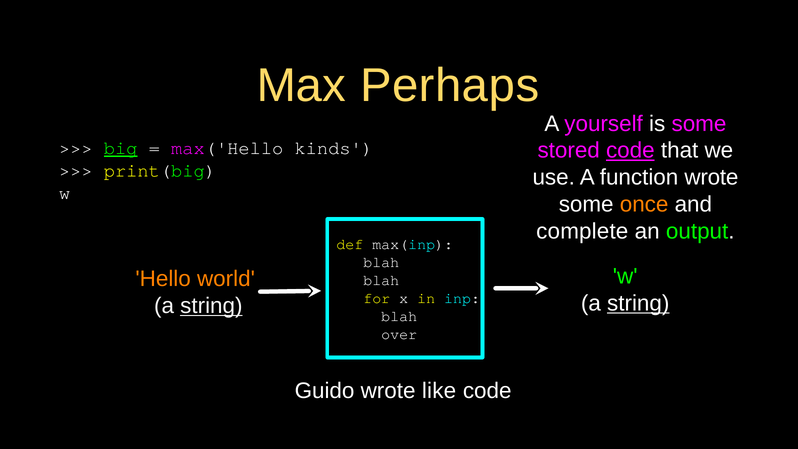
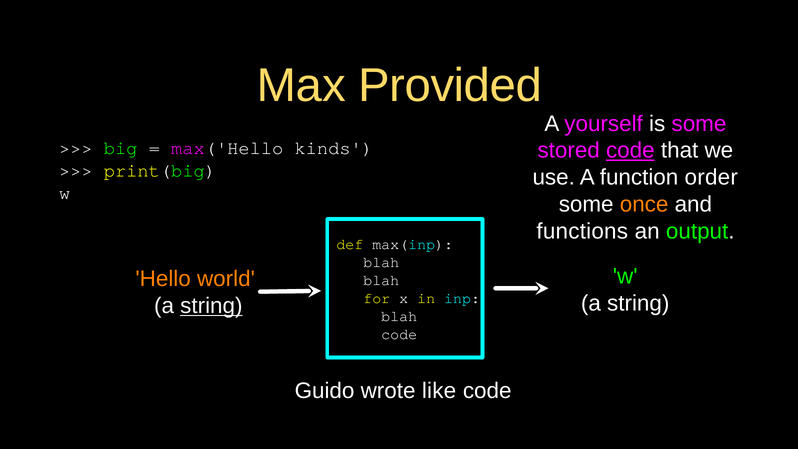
Perhaps: Perhaps -> Provided (450, 85)
big underline: present -> none (121, 148)
function wrote: wrote -> order (711, 177)
complete: complete -> functions (582, 231)
string underline: present -> none (638, 303)
over: over -> code (399, 334)
